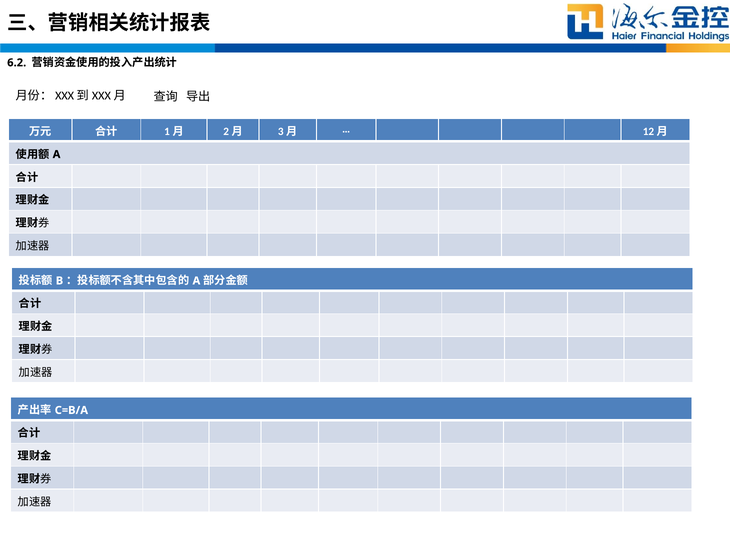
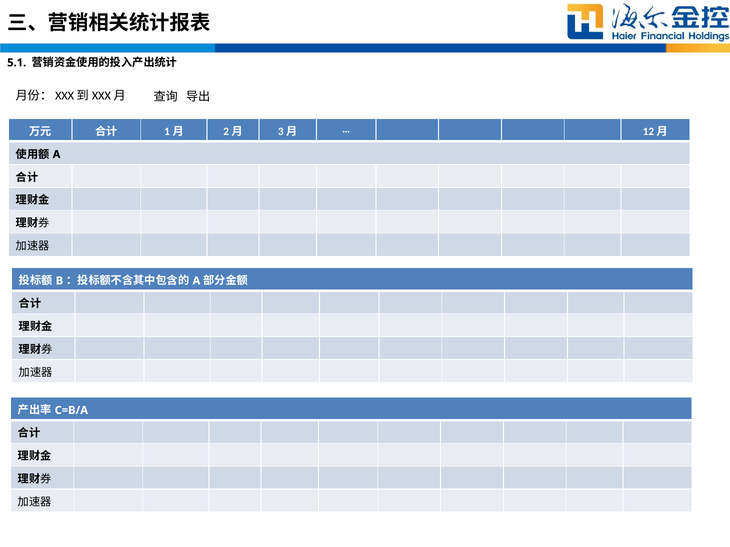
6.2: 6.2 -> 5.1 (17, 63)
